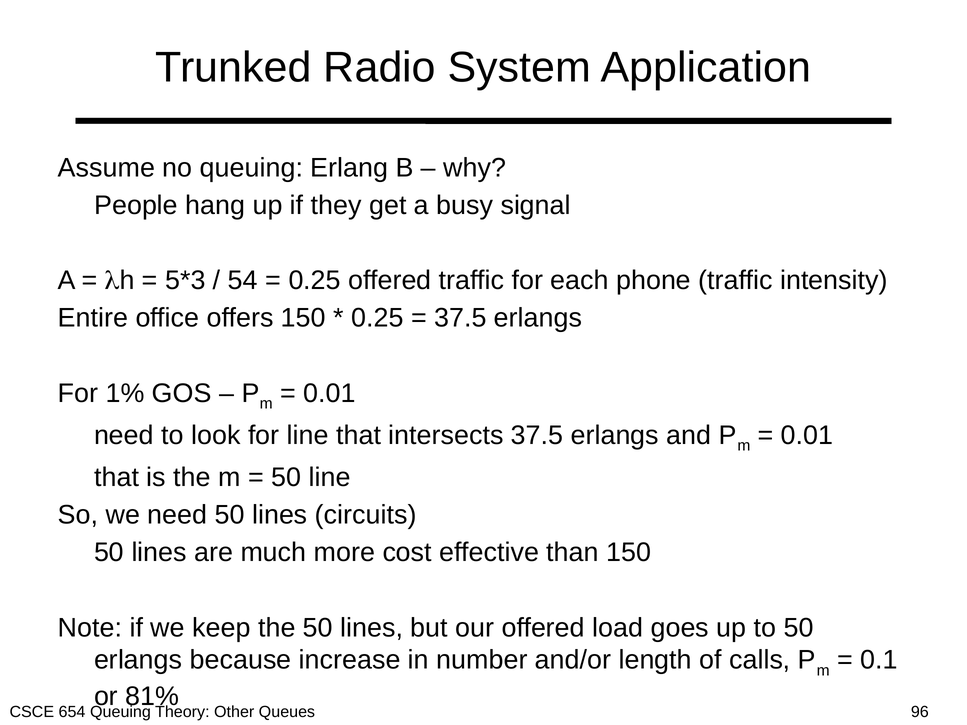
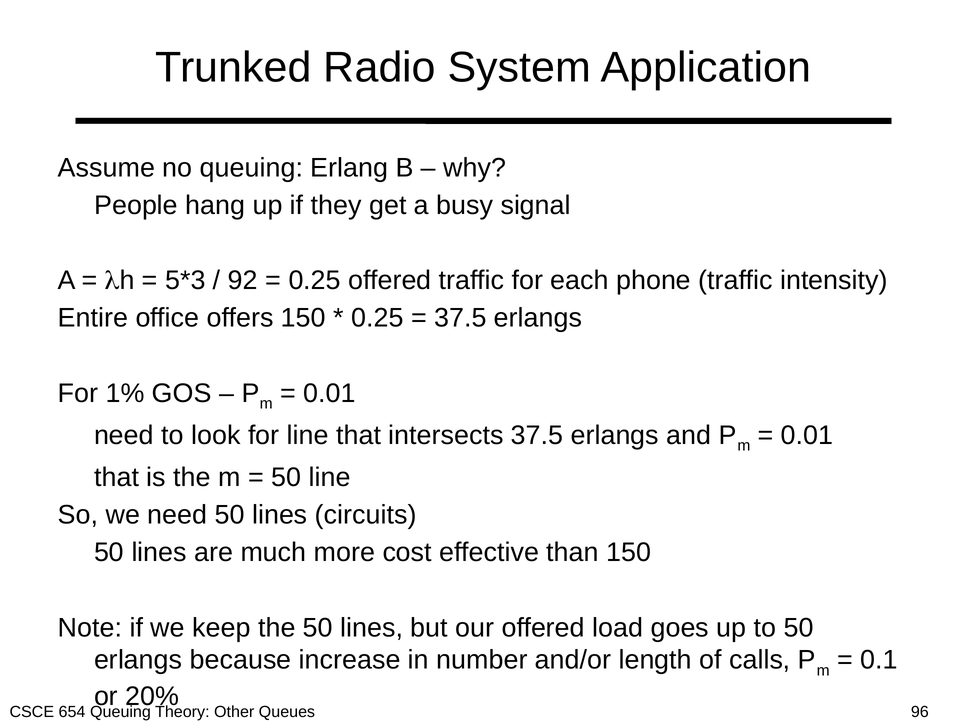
54: 54 -> 92 (243, 281)
81%: 81% -> 20% (152, 697)
